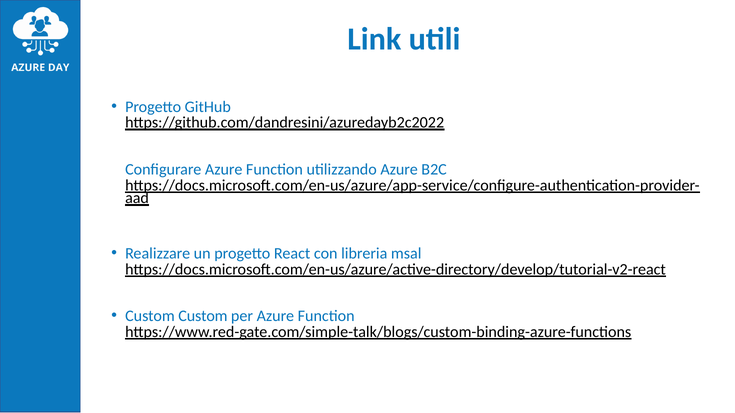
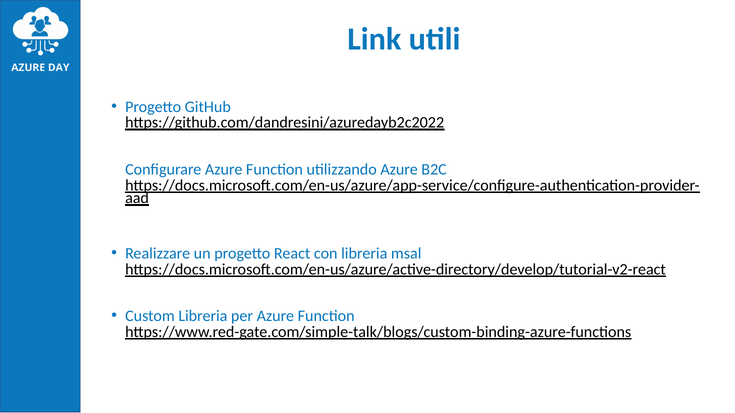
Custom Custom: Custom -> Libreria (203, 317)
